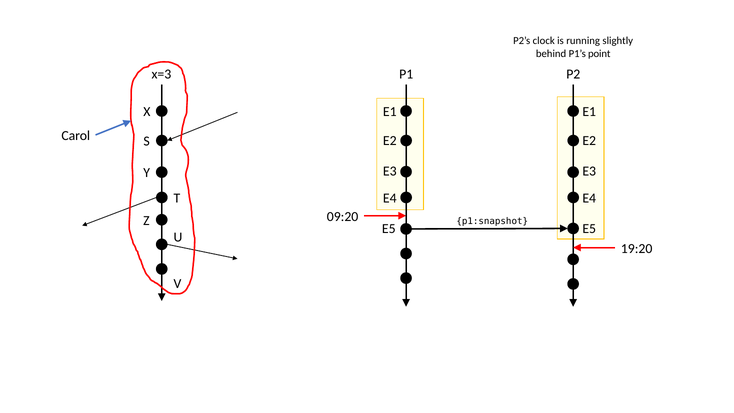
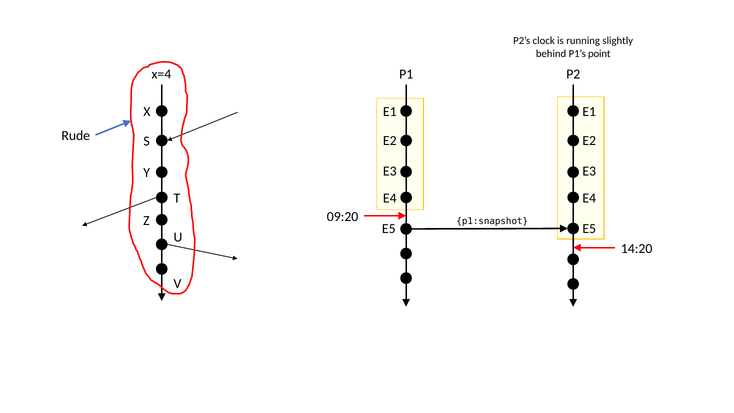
x=3: x=3 -> x=4 (161, 74)
Carol: Carol -> Rude (76, 136)
19:20: 19:20 -> 14:20 (637, 249)
